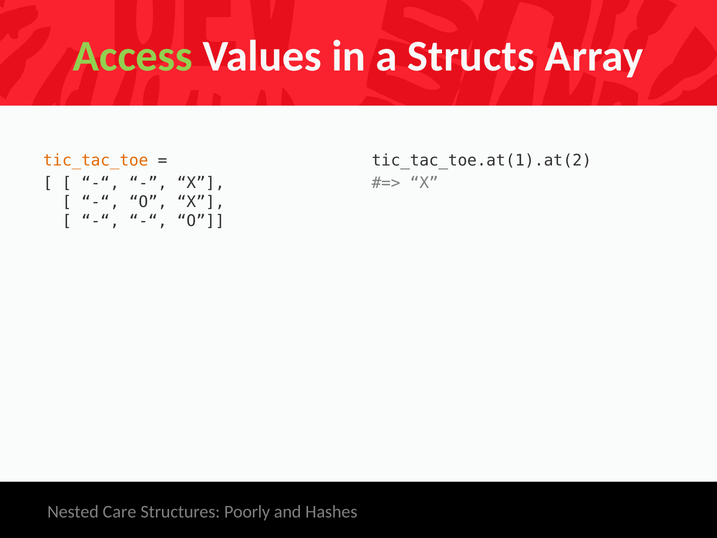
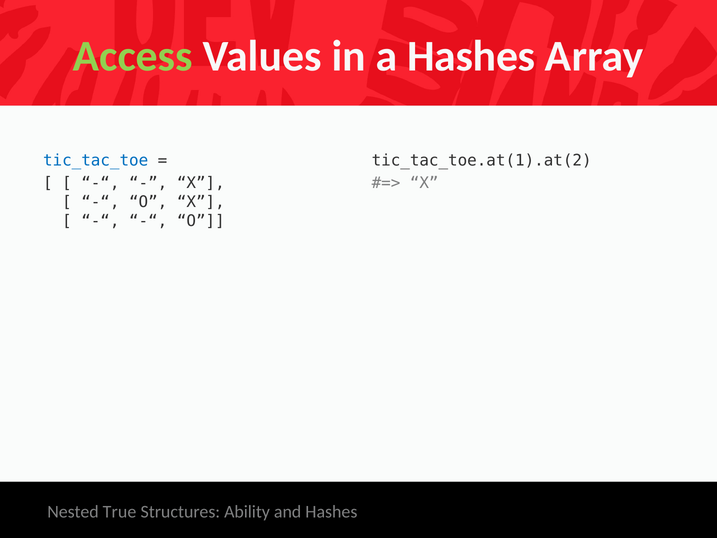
a Structs: Structs -> Hashes (471, 56)
tic_tac_toe colour: orange -> blue (96, 161)
Care: Care -> True (120, 512)
Poorly: Poorly -> Ability (247, 512)
